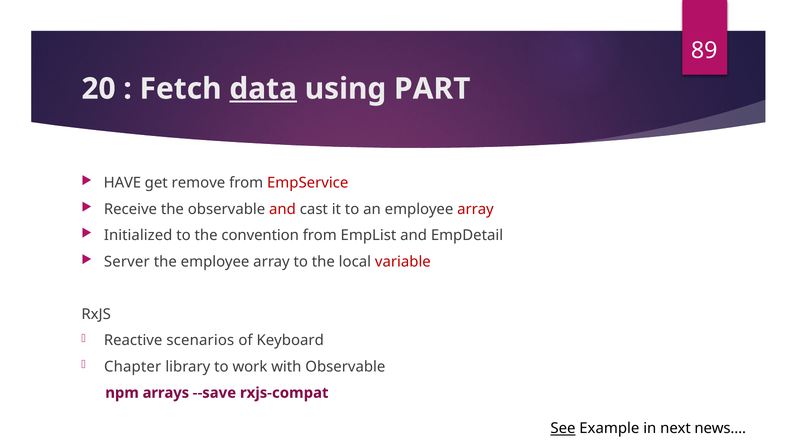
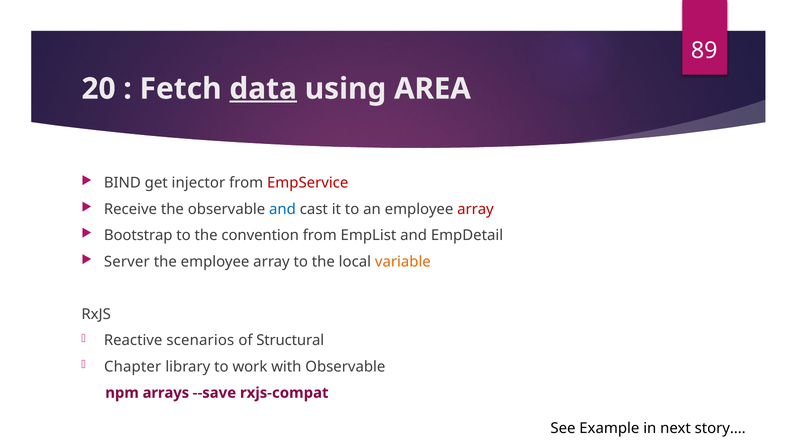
PART: PART -> AREA (432, 89)
HAVE: HAVE -> BIND (122, 183)
remove: remove -> injector (198, 183)
and colour: red -> blue (282, 209)
Initialized: Initialized -> Bootstrap (138, 236)
variable colour: red -> orange (403, 262)
Keyboard: Keyboard -> Structural (290, 341)
See underline: present -> none (563, 429)
news…: news… -> story… (720, 429)
